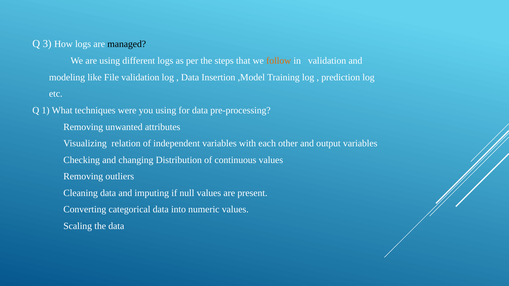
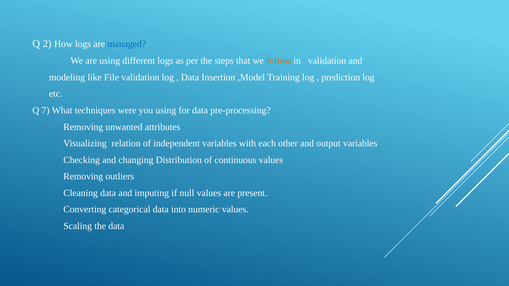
3: 3 -> 2 (47, 44)
managed colour: black -> blue (127, 44)
1: 1 -> 7 (46, 110)
